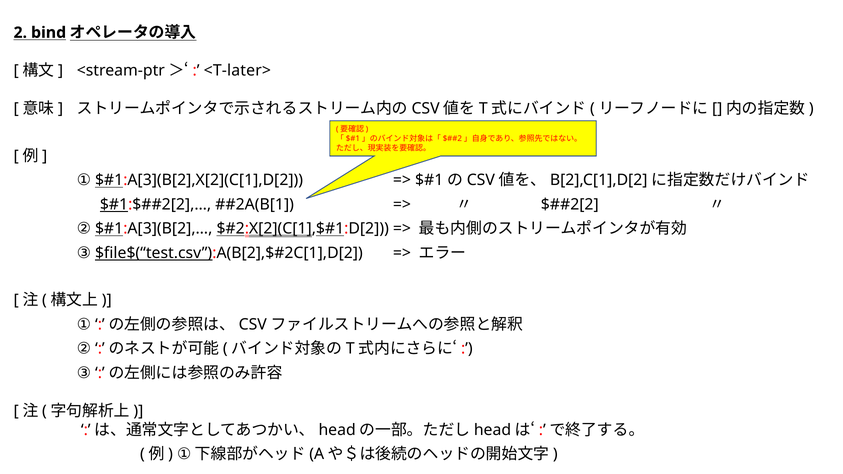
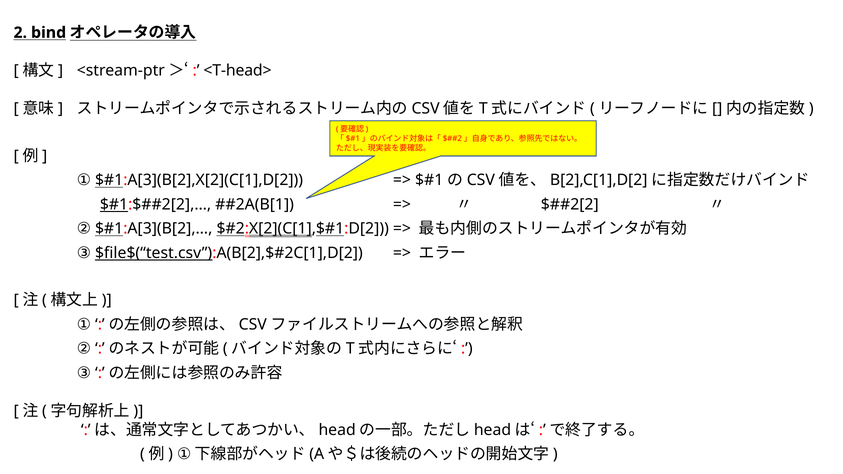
<T-later>: <T-later> -> <T-head> (238, 71)
